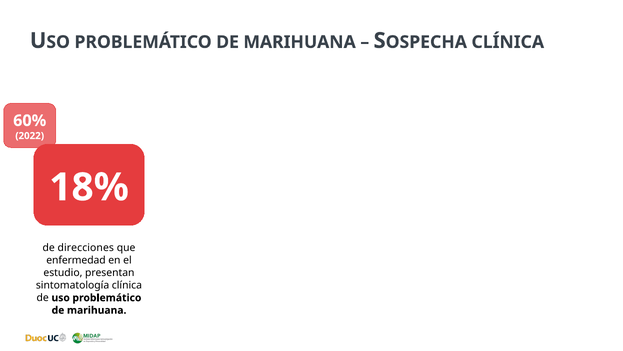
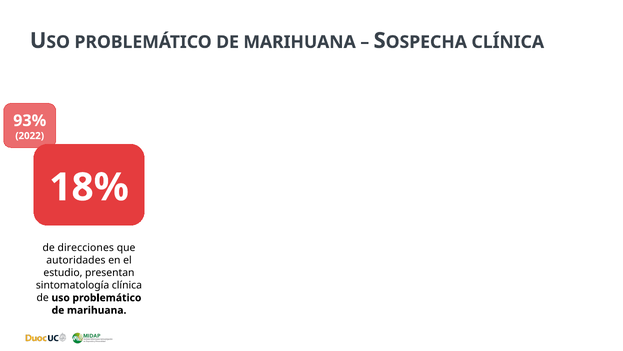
60%: 60% -> 93% (30, 120)
enfermedad: enfermedad -> autoridades (76, 260)
